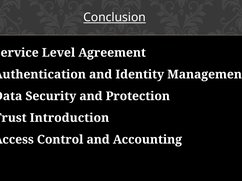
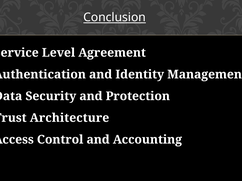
Introduction: Introduction -> Architecture (69, 118)
